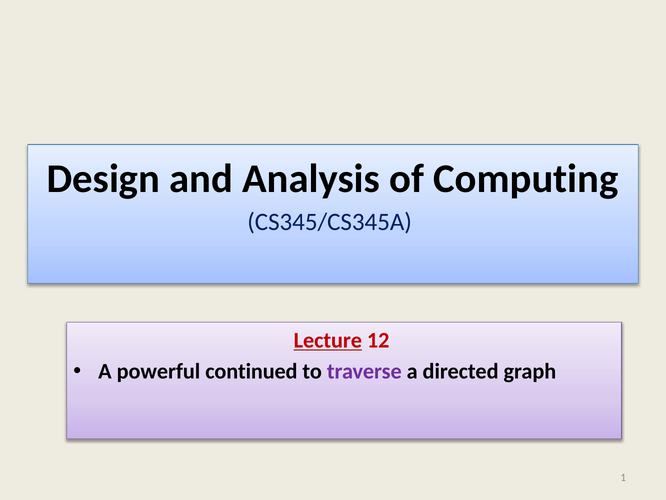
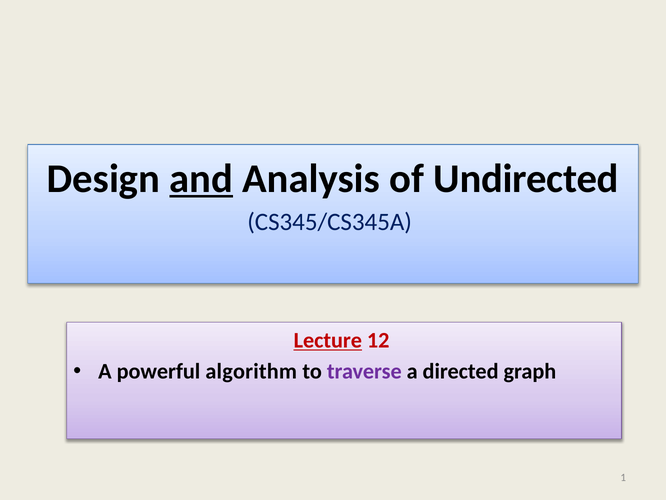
and underline: none -> present (201, 179)
Computing: Computing -> Undirected (526, 179)
continued: continued -> algorithm (251, 371)
